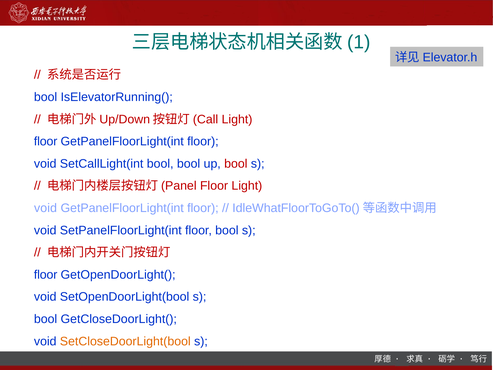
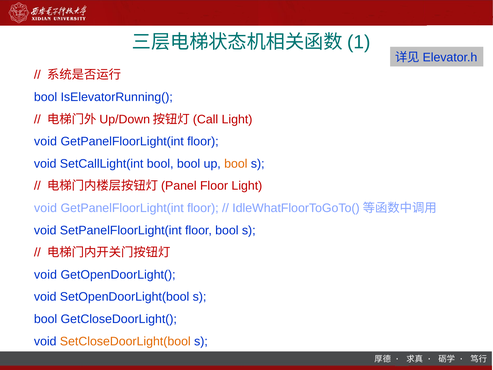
floor: floor -> void (46, 141)
bool colour: red -> orange (236, 164)
floor: floor -> void (46, 274)
